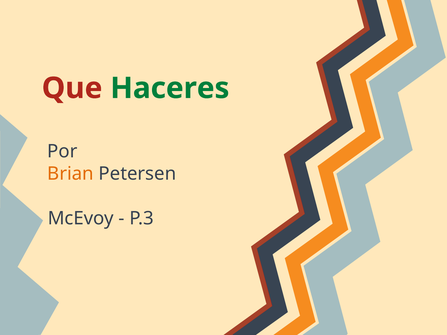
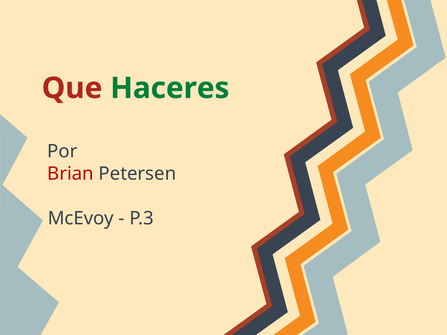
Brian colour: orange -> red (71, 174)
